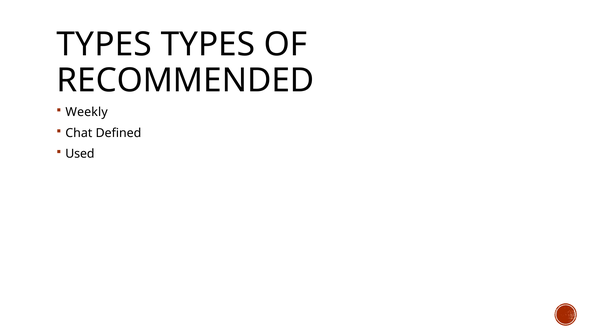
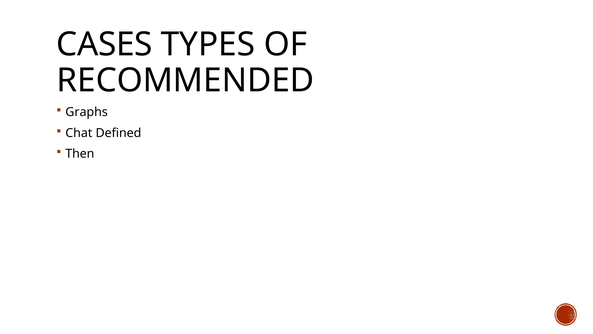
TYPES: TYPES -> CASES (104, 44)
Weekly: Weekly -> Graphs (87, 112)
Used: Used -> Then (80, 154)
